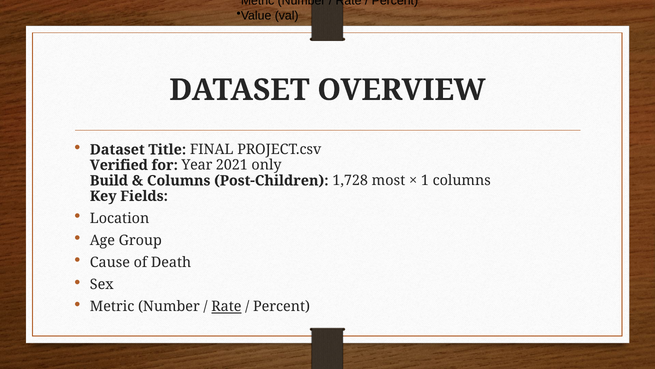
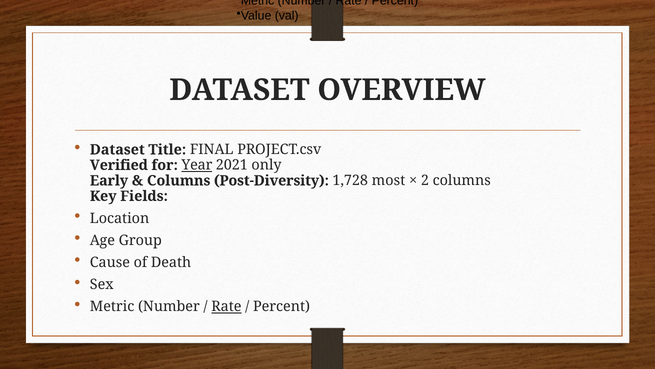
Year underline: none -> present (197, 165)
Build: Build -> Early (109, 180)
Post-Children: Post-Children -> Post-Diversity (271, 180)
1: 1 -> 2 (425, 180)
